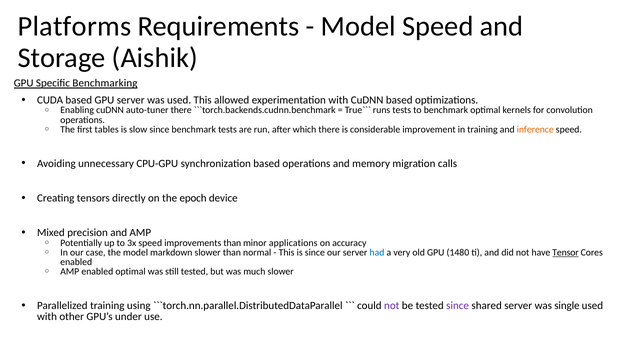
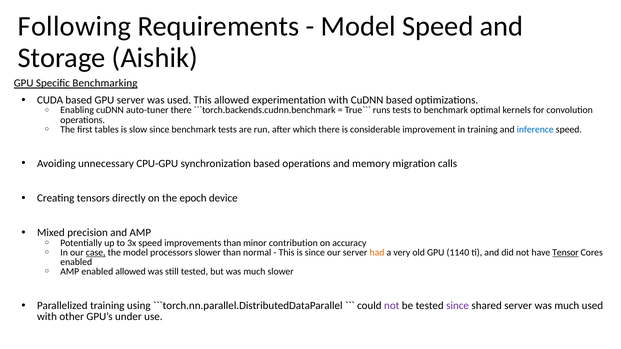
Platforms: Platforms -> Following (74, 27)
inference colour: orange -> blue (535, 130)
applications: applications -> contribution (293, 243)
case underline: none -> present (96, 253)
markdown: markdown -> processors (171, 253)
had colour: blue -> orange (377, 253)
1480: 1480 -> 1140 (458, 253)
enabled optimal: optimal -> allowed (131, 272)
server was single: single -> much (567, 306)
